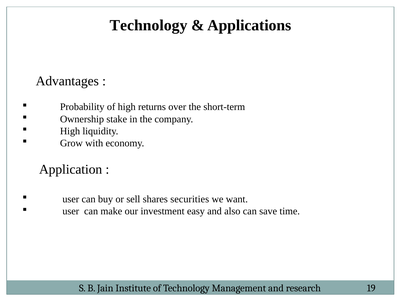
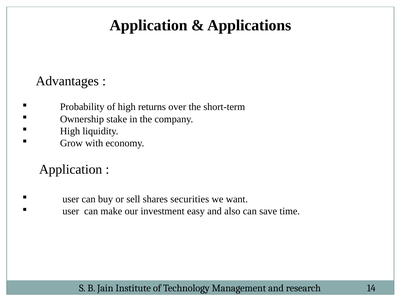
Technology: Technology -> Application (149, 25)
19: 19 -> 14 (371, 288)
